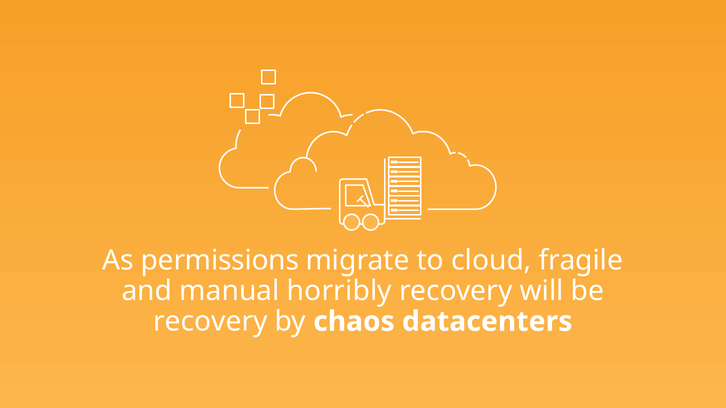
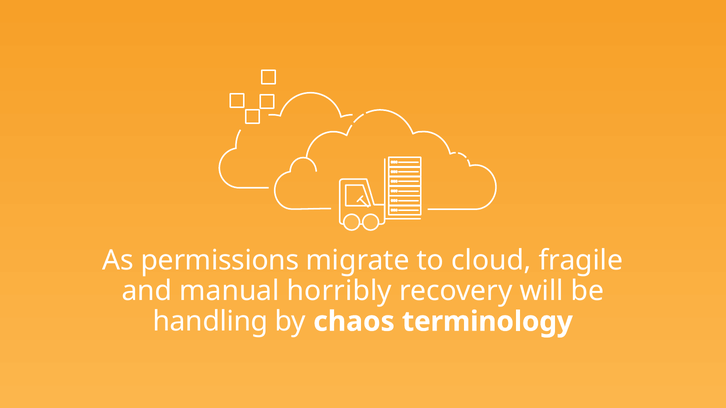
recovery: recovery -> handling (211, 322)
datacenters: datacenters -> terminology (487, 322)
